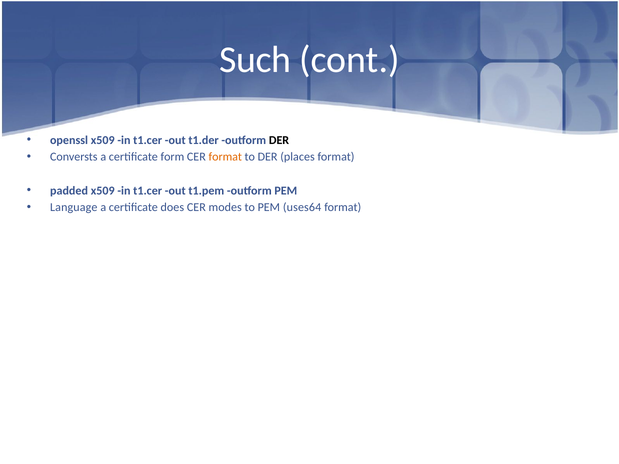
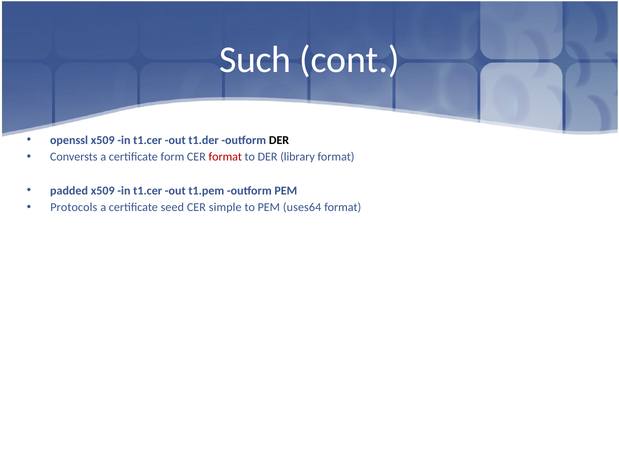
format colour: orange -> red (225, 157)
places: places -> library (298, 157)
Language: Language -> Protocols (74, 208)
does: does -> seed (172, 208)
modes: modes -> simple (225, 208)
